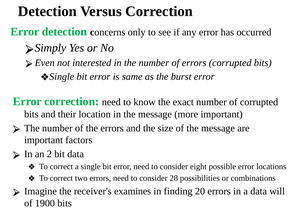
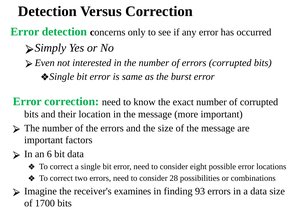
2: 2 -> 6 (49, 154)
20: 20 -> 93 (200, 191)
data will: will -> size (277, 191)
1900: 1900 -> 1700 (45, 203)
